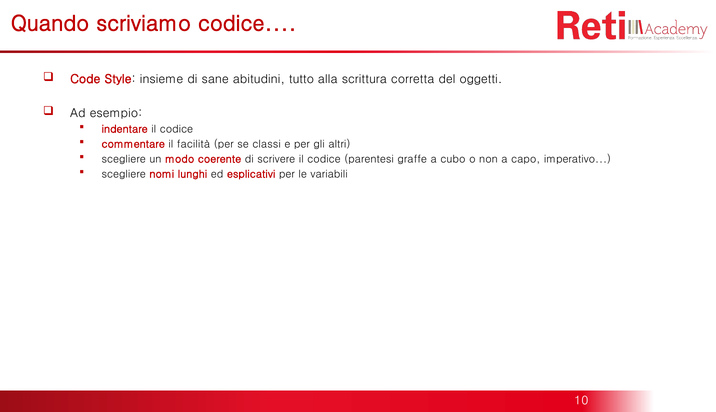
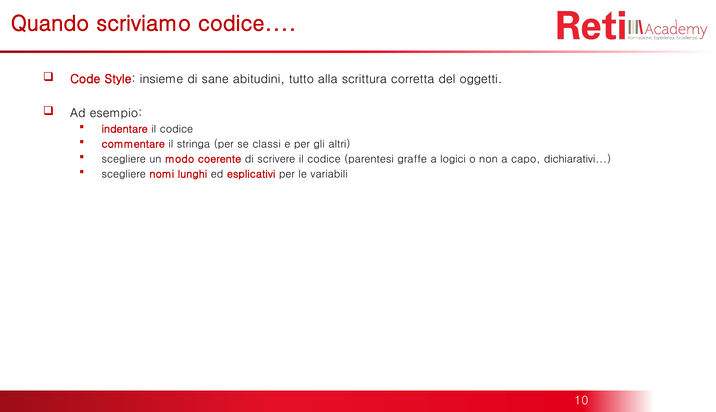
facilità: facilità -> stringa (194, 144)
cubo: cubo -> logici (453, 159)
imperativo: imperativo -> dichiarativi (578, 159)
